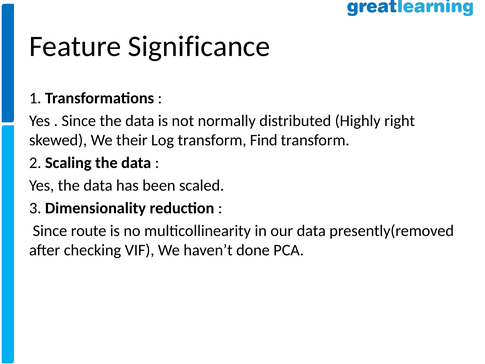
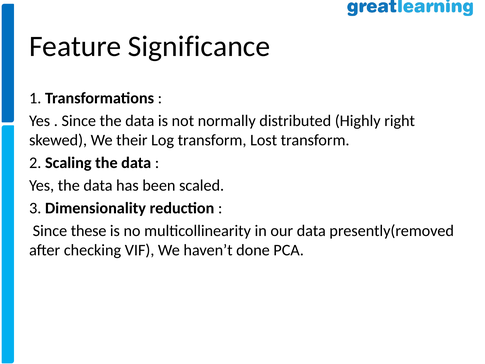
Find: Find -> Lost (264, 140)
route: route -> these (89, 231)
